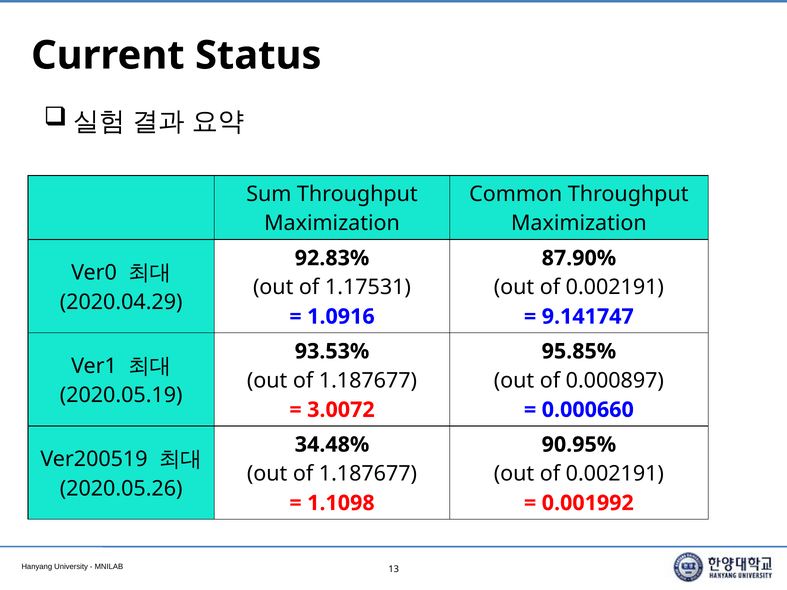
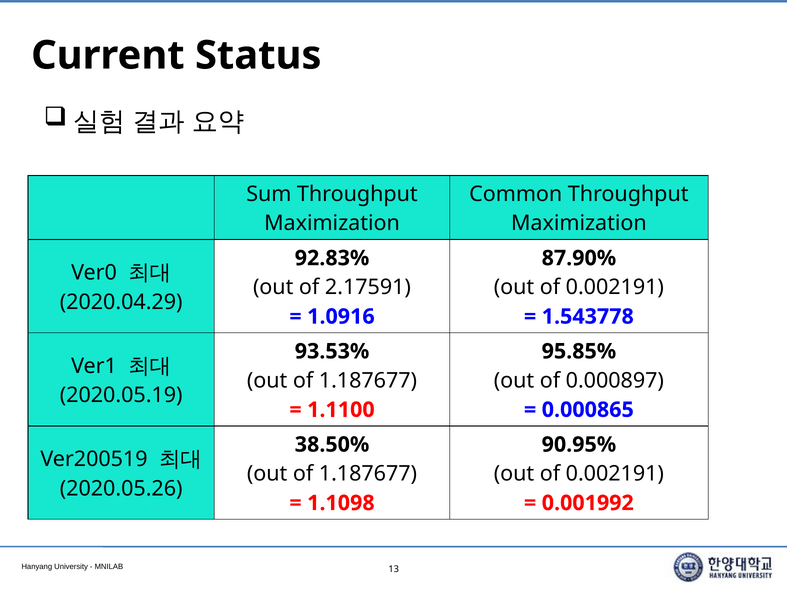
1.17531: 1.17531 -> 2.17591 (368, 287)
9.141747: 9.141747 -> 1.543778 (588, 317)
3.0072: 3.0072 -> 1.1100 (341, 410)
0.000660: 0.000660 -> 0.000865 (588, 410)
34.48%: 34.48% -> 38.50% (332, 445)
